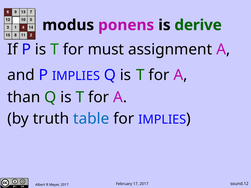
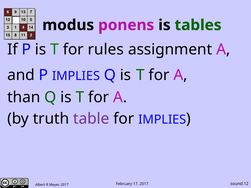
derive: derive -> tables (198, 25)
must: must -> rules (106, 50)
table colour: blue -> purple (91, 119)
